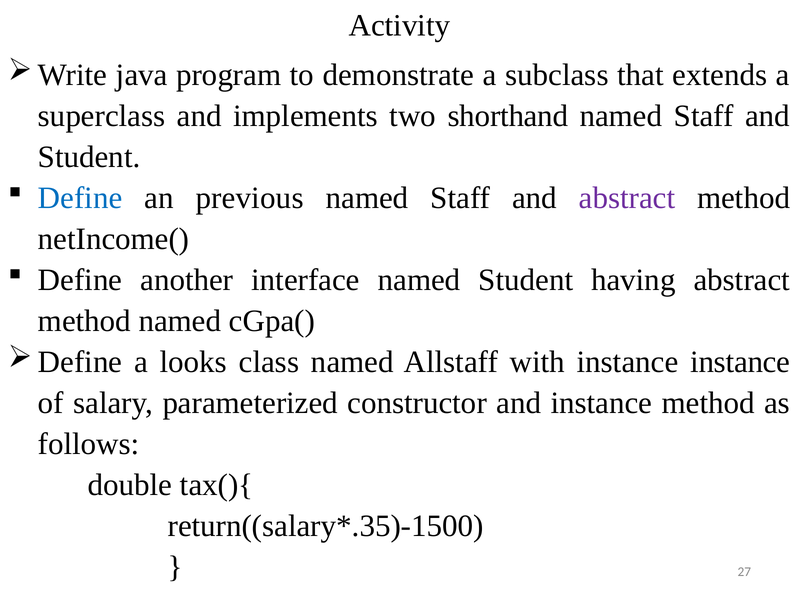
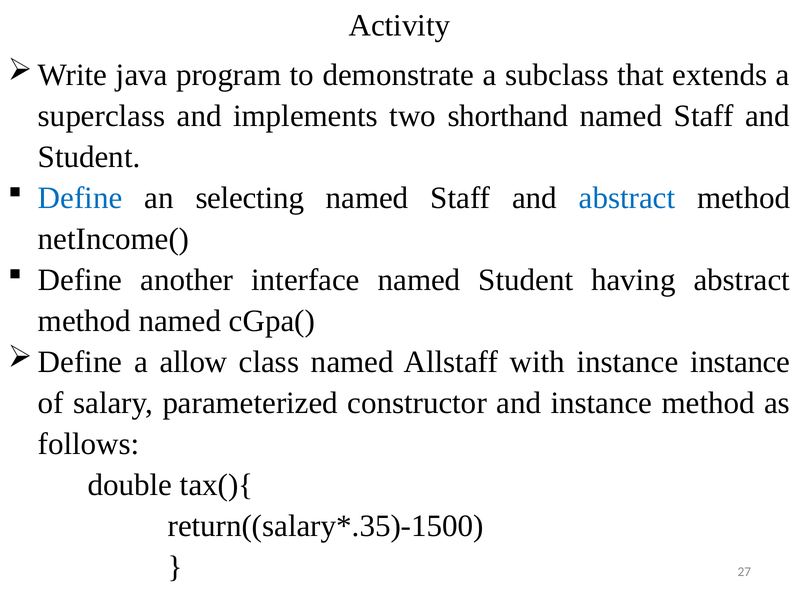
previous: previous -> selecting (250, 198)
abstract colour: purple -> blue (627, 198)
looks: looks -> allow (194, 362)
